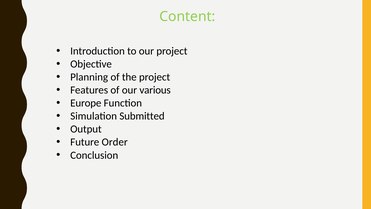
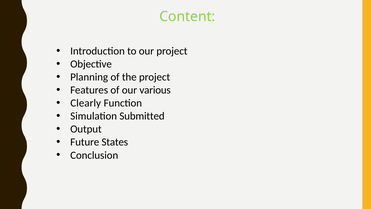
Europe: Europe -> Clearly (86, 103)
Order: Order -> States (115, 142)
